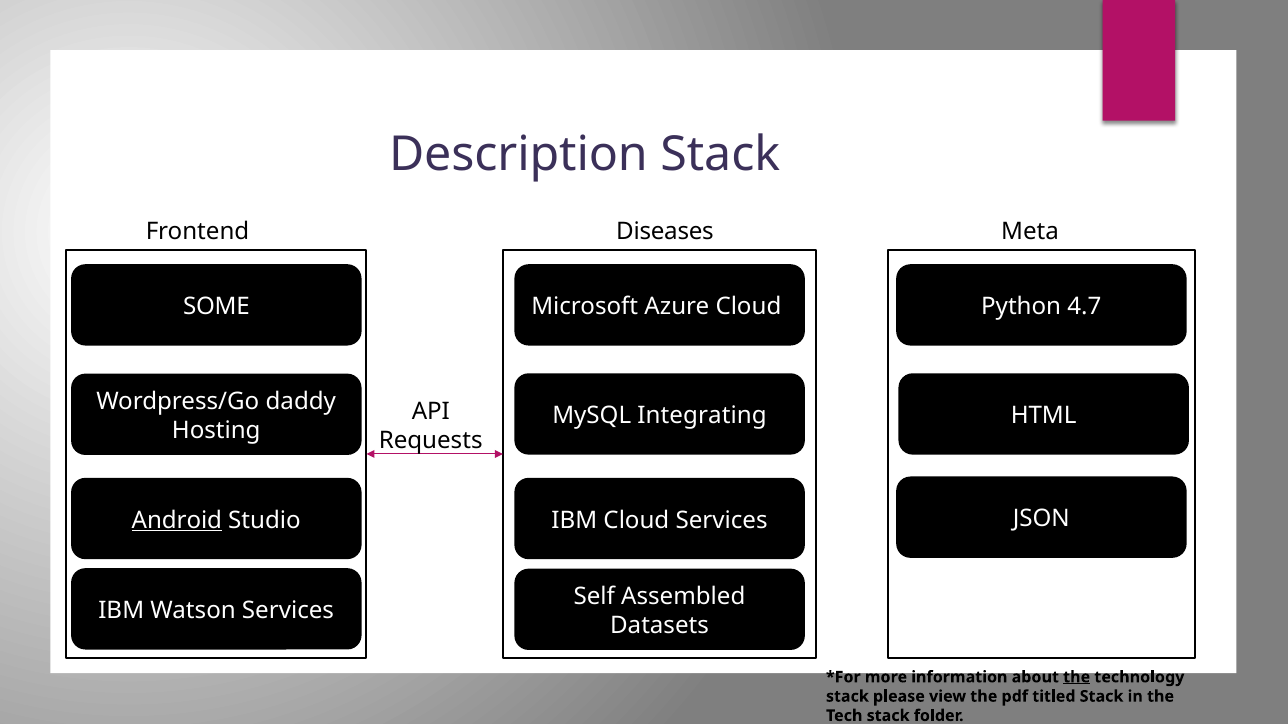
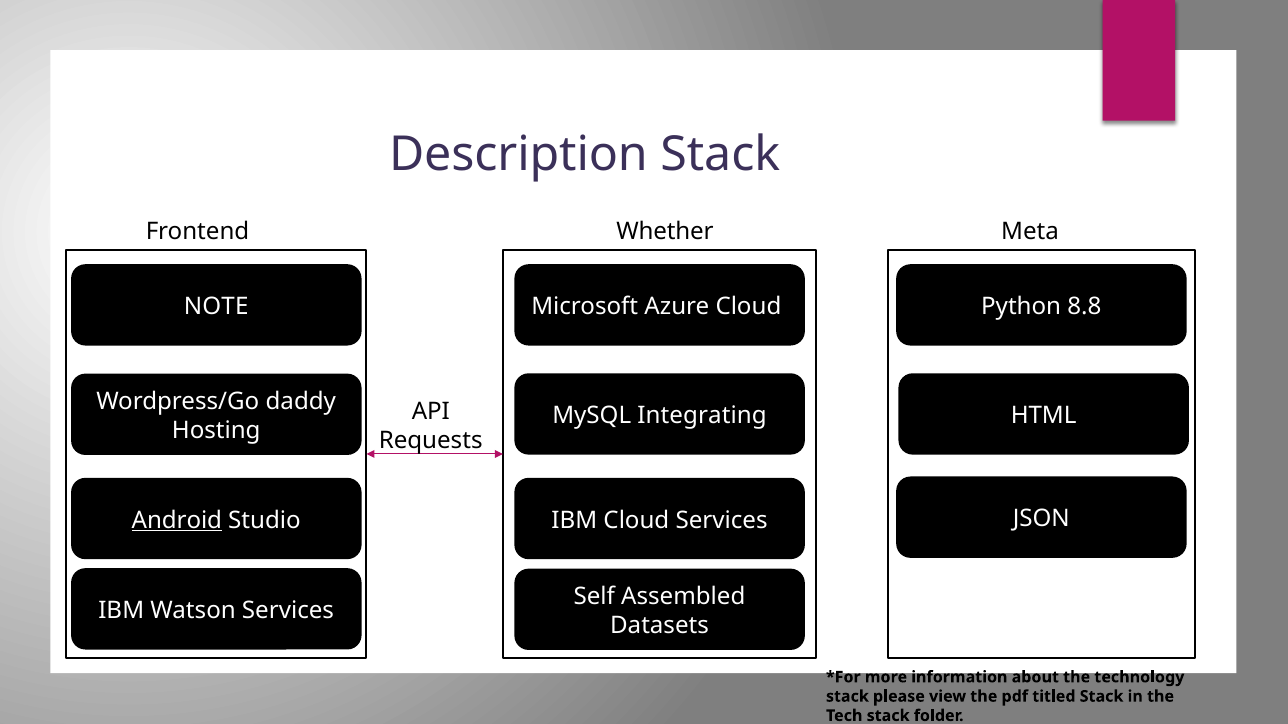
Diseases: Diseases -> Whether (665, 232)
SOME: SOME -> NOTE (216, 307)
4.7: 4.7 -> 8.8 (1084, 307)
the underline: present -> none (1077, 678)
